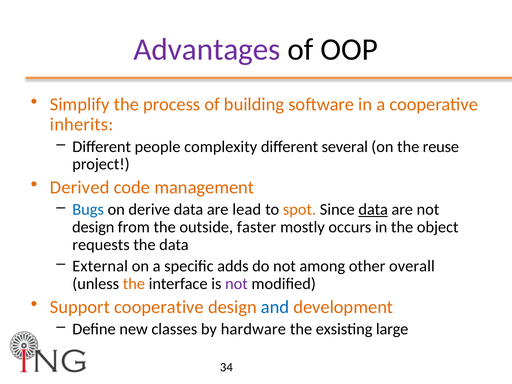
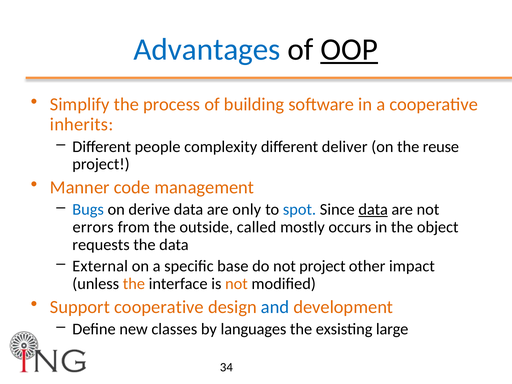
Advantages colour: purple -> blue (207, 50)
OOP underline: none -> present (349, 50)
several: several -> deliver (345, 147)
Derived: Derived -> Manner (80, 187)
lead: lead -> only (247, 210)
spot colour: orange -> blue (300, 210)
design: design -> errors (93, 227)
faster: faster -> called (257, 227)
adds: adds -> base (233, 266)
not among: among -> project (322, 266)
overall: overall -> impact (412, 266)
not colour: purple -> orange (236, 284)
hardware: hardware -> languages (253, 329)
